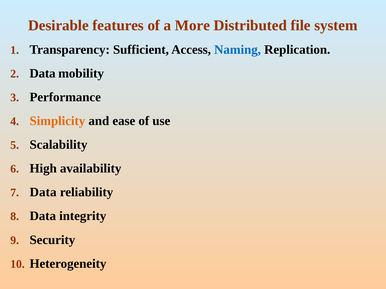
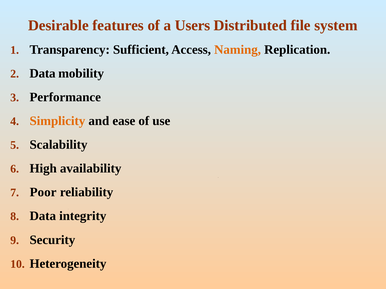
More: More -> Users (193, 25)
Naming colour: blue -> orange (238, 50)
Data: Data -> Poor (43, 193)
